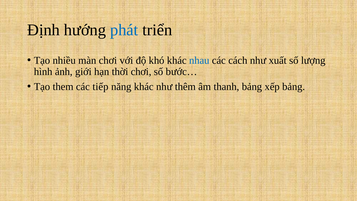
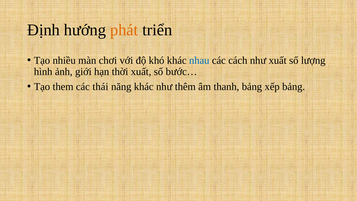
phát colour: blue -> orange (124, 30)
thời chơi: chơi -> xuất (141, 72)
tiếp: tiếp -> thái (100, 87)
